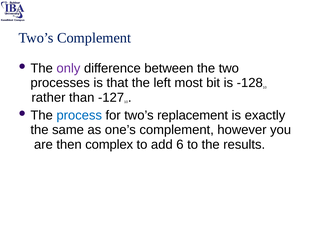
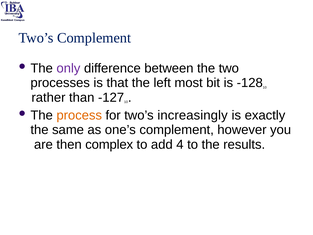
process colour: blue -> orange (79, 115)
replacement: replacement -> increasingly (193, 115)
6: 6 -> 4 (180, 144)
